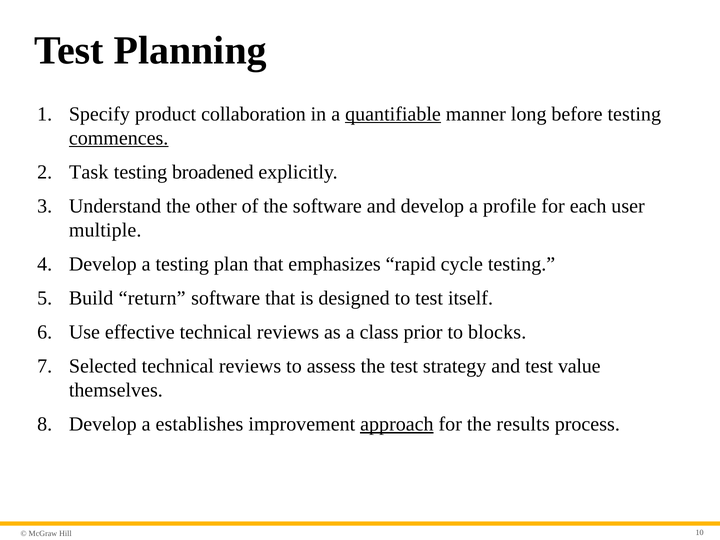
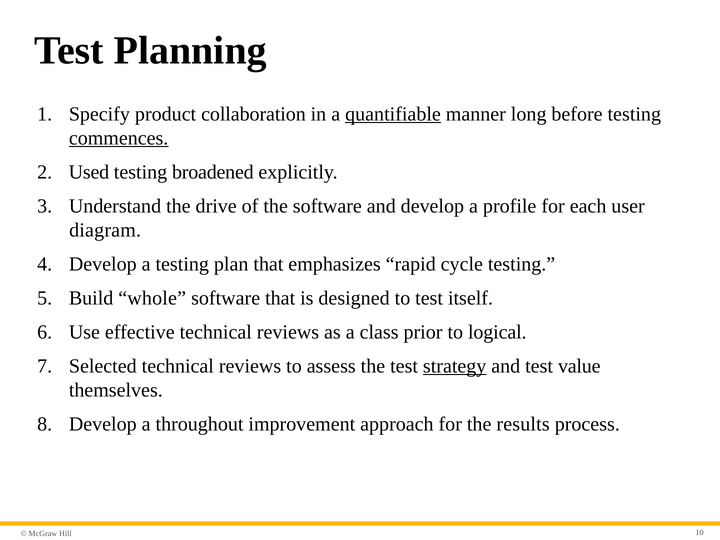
Task: Task -> Used (89, 172)
other: other -> drive (216, 206)
multiple: multiple -> diagram (105, 230)
return: return -> whole (152, 298)
blocks: blocks -> logical (497, 332)
strategy underline: none -> present (455, 366)
establishes: establishes -> throughout (200, 424)
approach underline: present -> none (397, 424)
